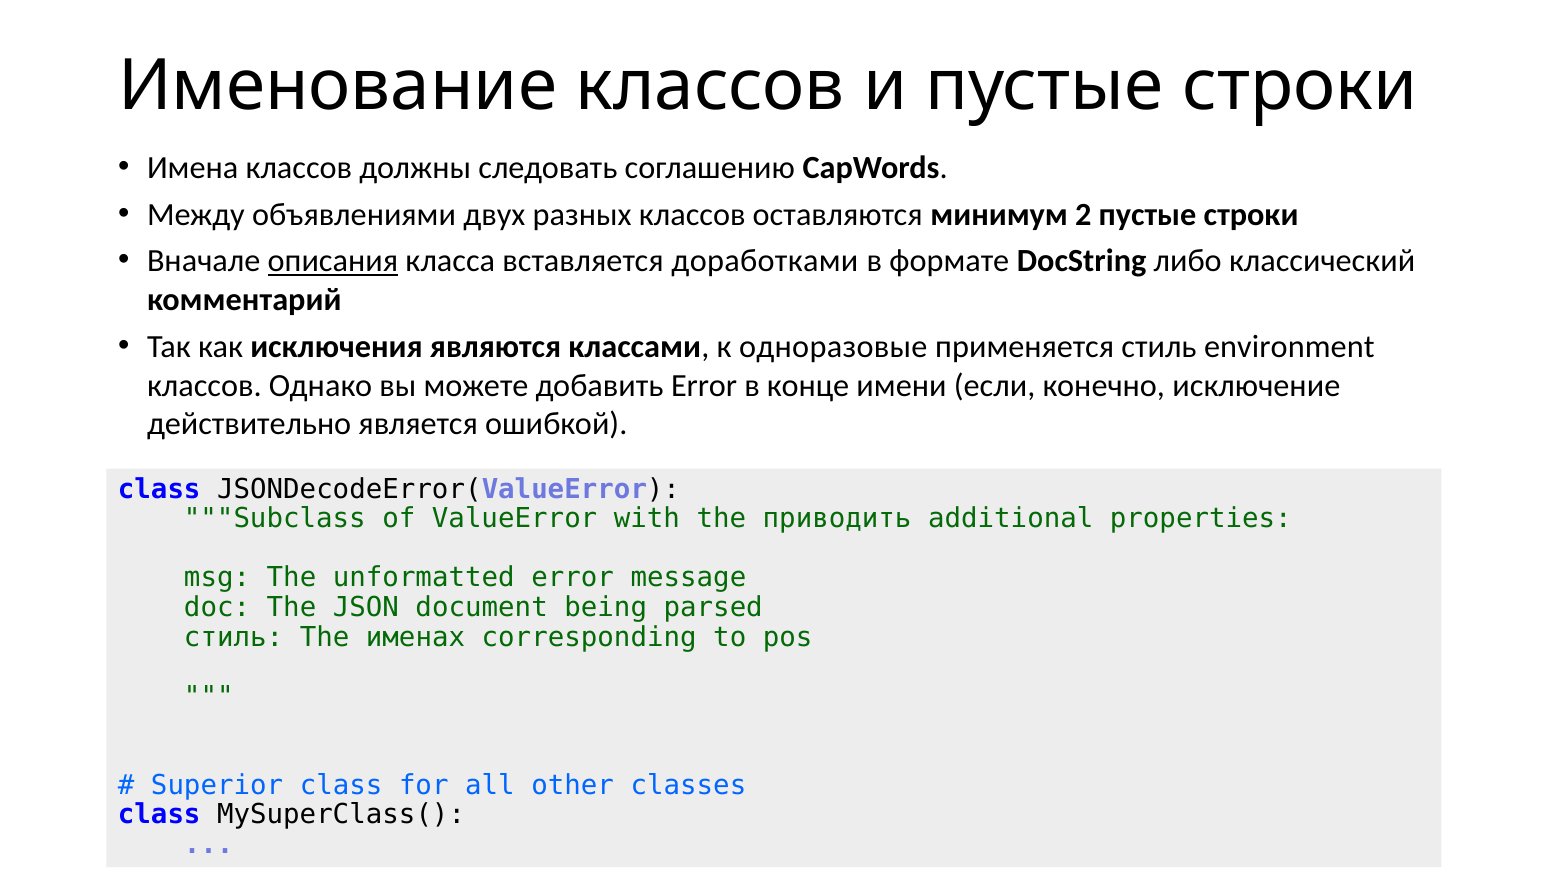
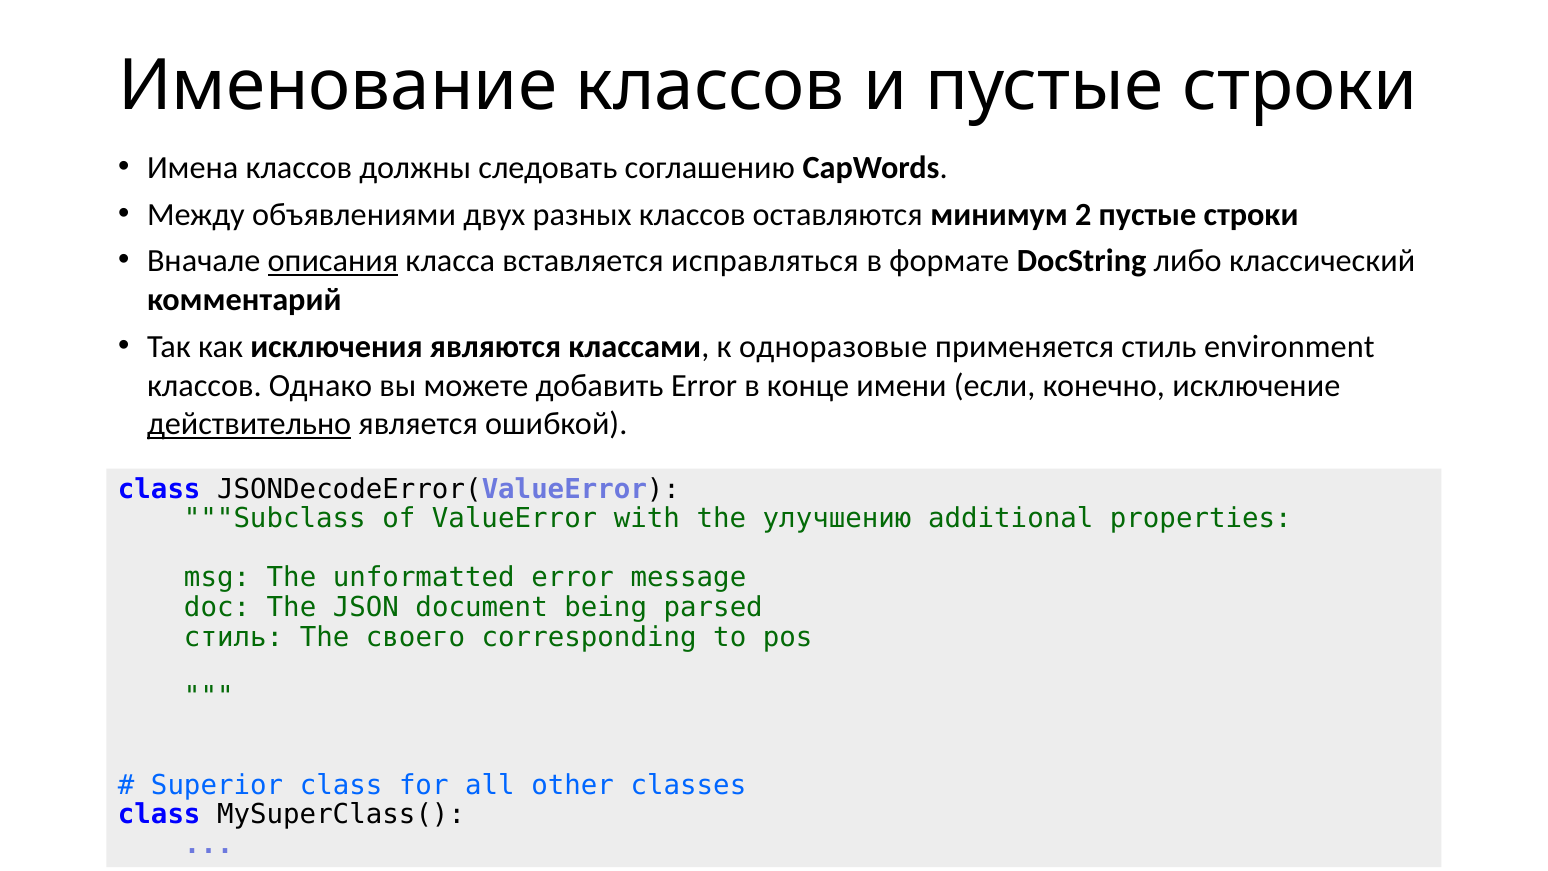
доработками: доработками -> исправляться (765, 261)
действительно underline: none -> present (249, 424)
приводить: приводить -> улучшению (837, 519)
именах: именах -> своего (416, 637)
